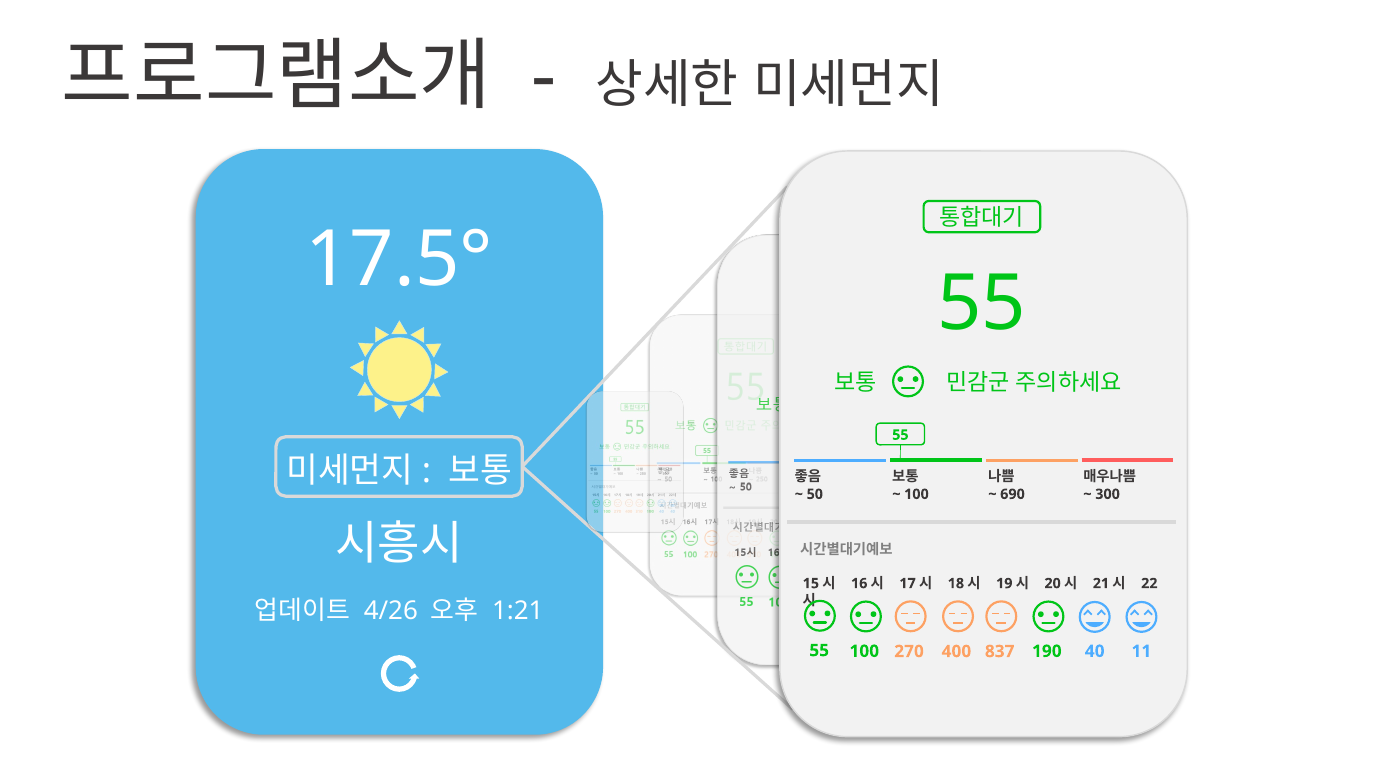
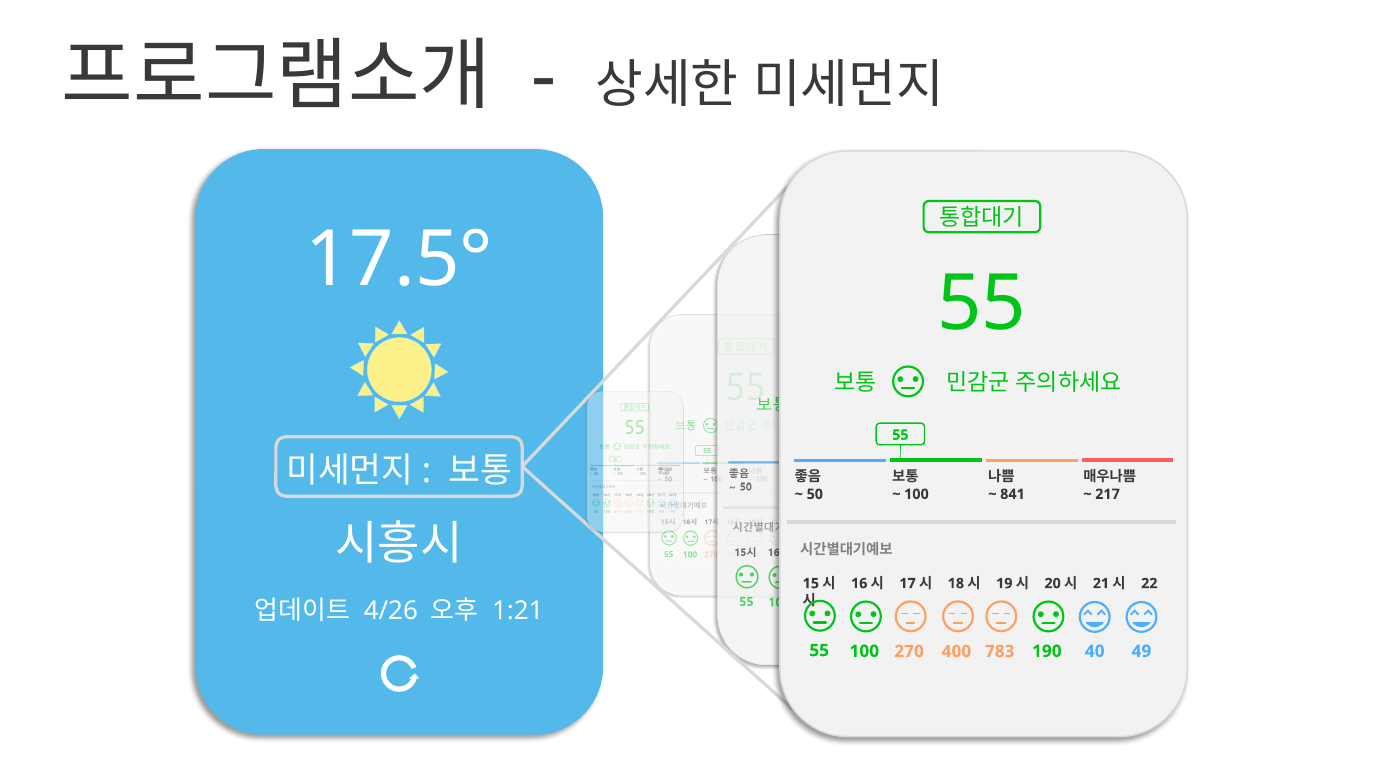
690: 690 -> 841 (1012, 494)
300: 300 -> 217 (1108, 494)
837: 837 -> 783 (1000, 651)
11: 11 -> 49 (1141, 651)
